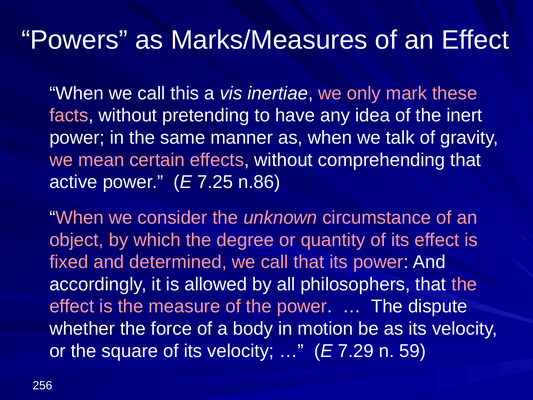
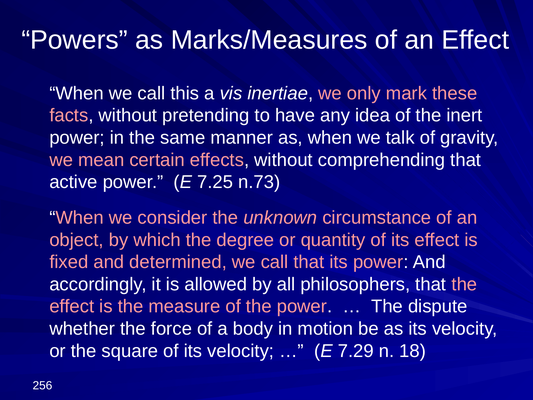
n.86: n.86 -> n.73 (259, 182)
59: 59 -> 18 (413, 351)
